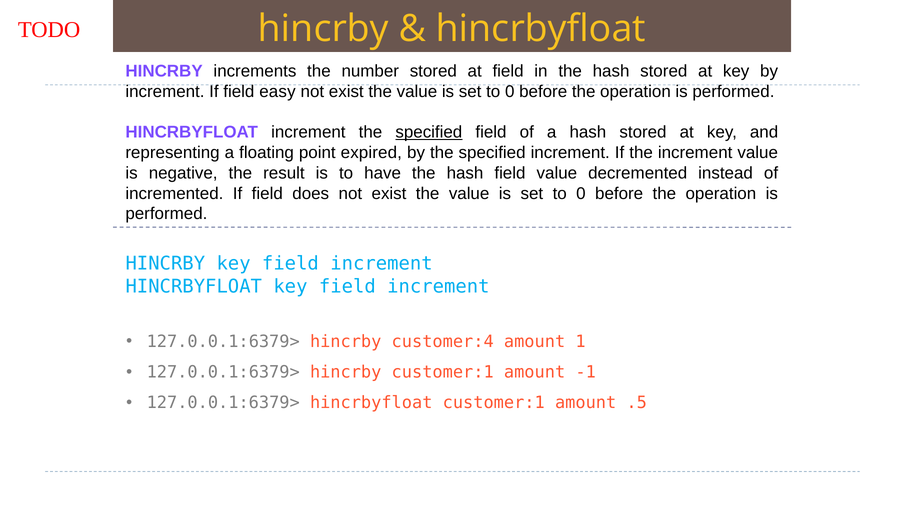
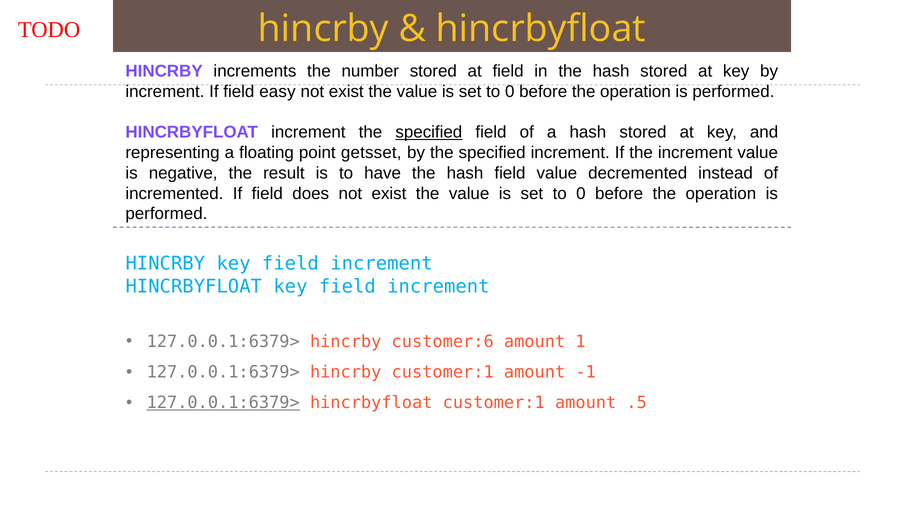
expired: expired -> getsset (371, 153)
customer:4: customer:4 -> customer:6 (443, 342)
127.0.0.1:6379> underline: none -> present (223, 403)
